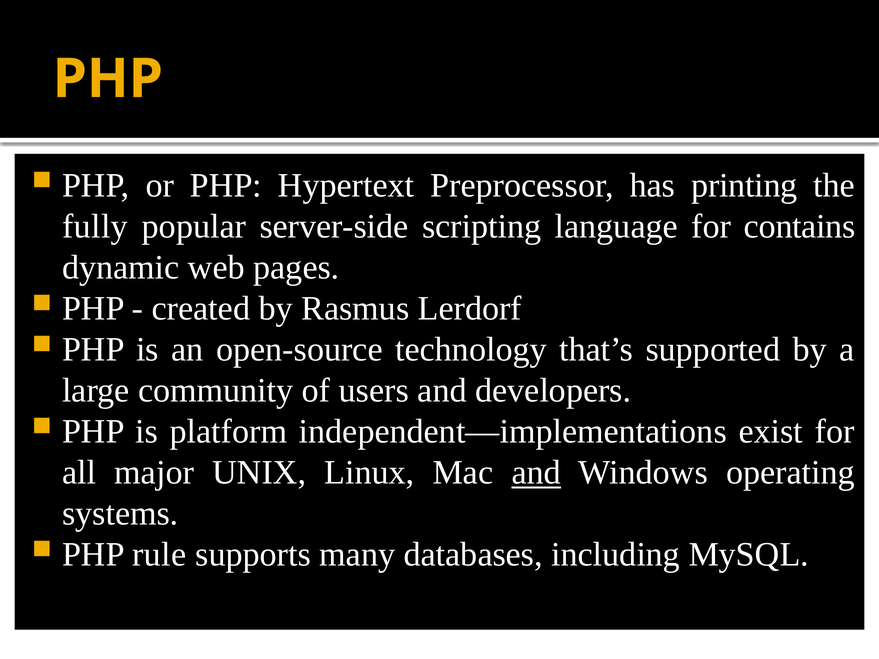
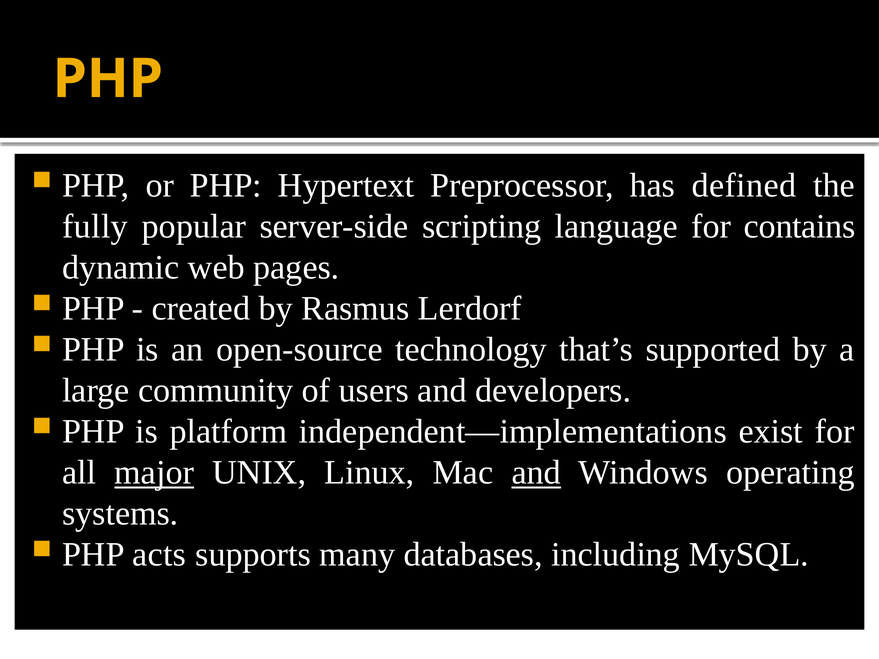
printing: printing -> defined (744, 186)
major underline: none -> present (154, 473)
rule: rule -> acts (159, 555)
